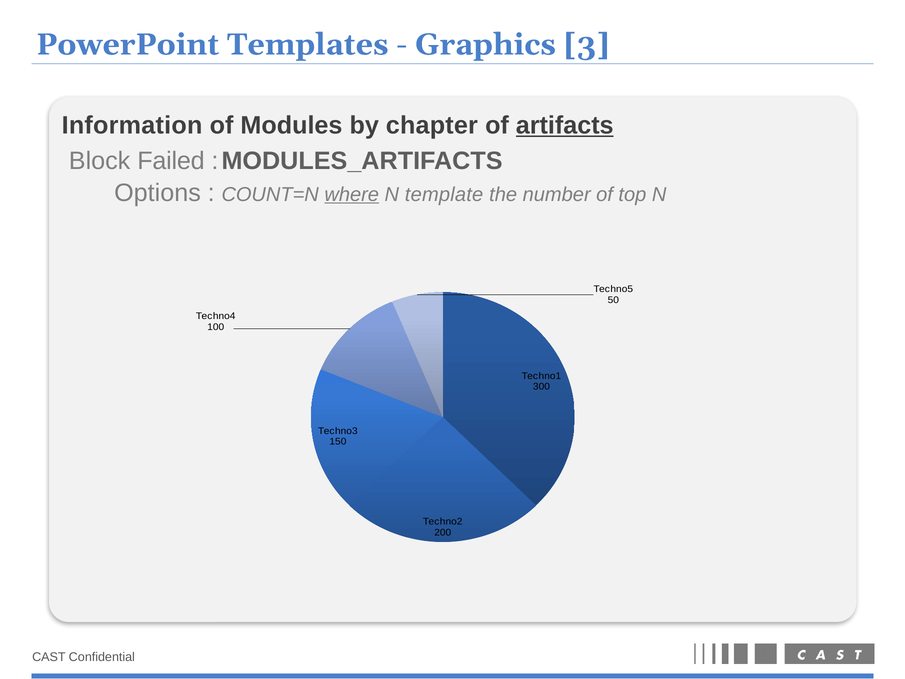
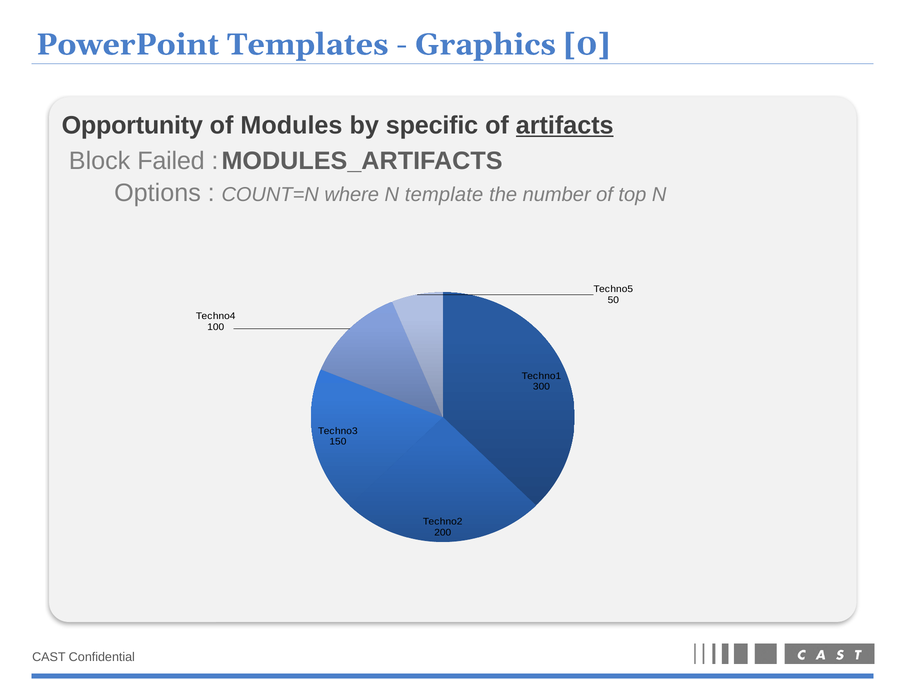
3: 3 -> 0 (587, 45)
Information: Information -> Opportunity (132, 125)
chapter: chapter -> specific (432, 125)
where underline: present -> none (352, 194)
